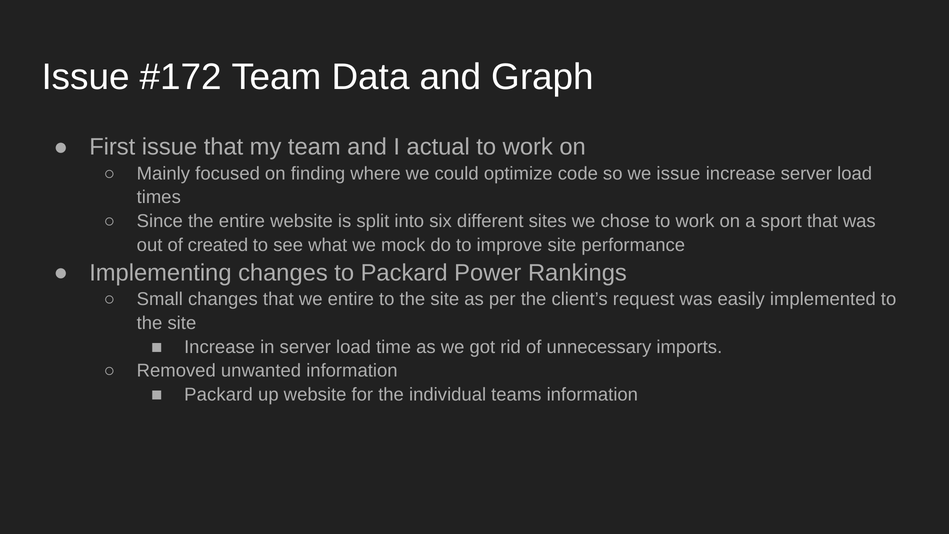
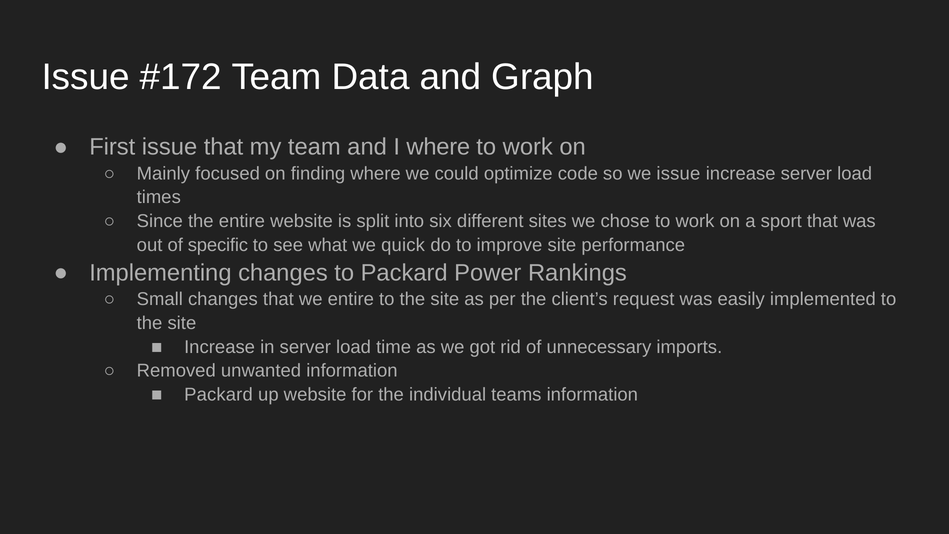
I actual: actual -> where (438, 147)
created: created -> specific (218, 245)
mock: mock -> quick (403, 245)
